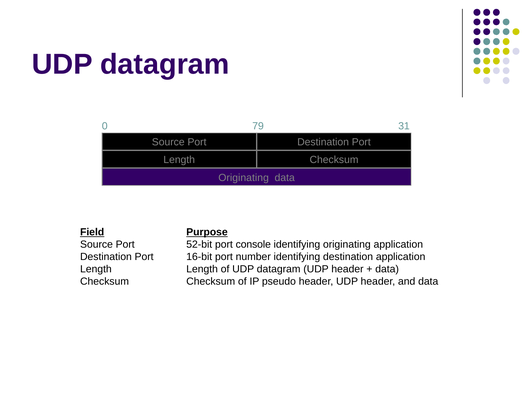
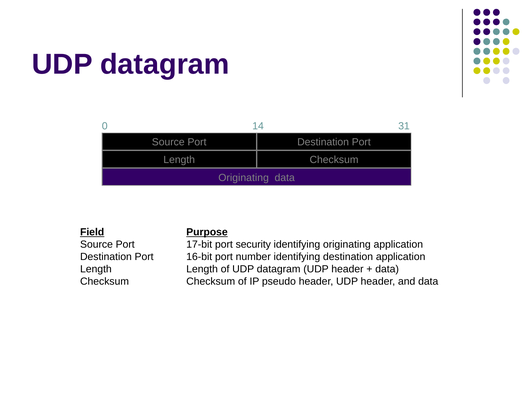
79: 79 -> 14 (258, 126)
52-bit: 52-bit -> 17-bit (199, 245)
console: console -> security (253, 245)
